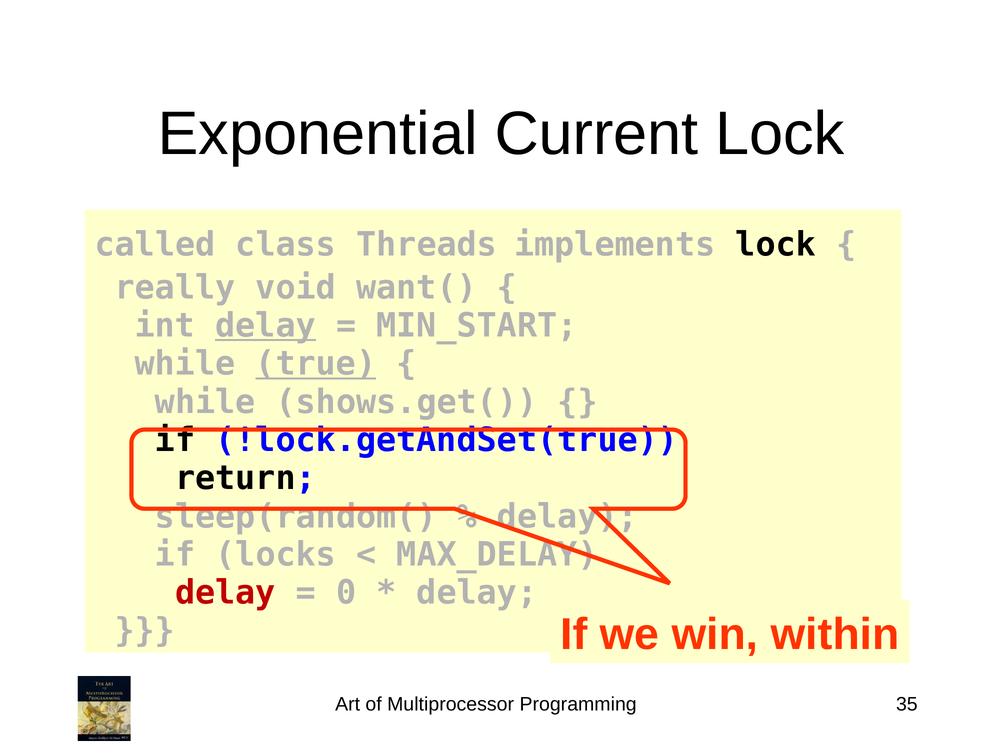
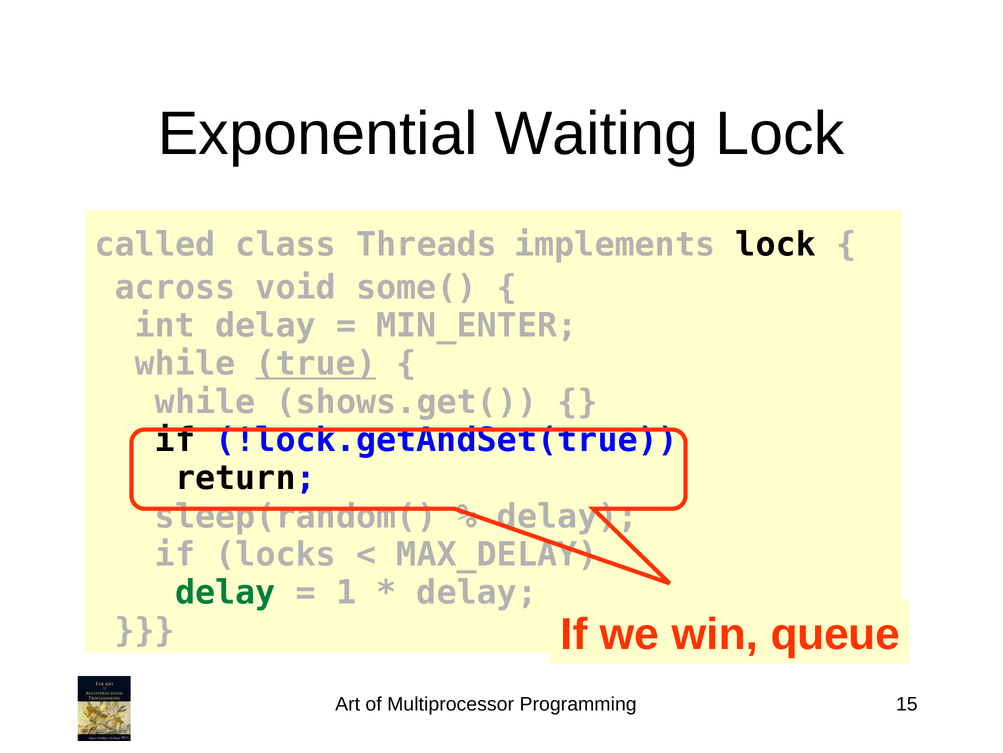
Current: Current -> Waiting (596, 134)
really: really -> across (175, 287)
want(: want( -> some( (416, 287)
delay underline: present -> none (266, 325)
MIN_START: MIN_START -> MIN_ENTER (477, 325)
delay colour: red -> green (225, 592)
0: 0 -> 1 (346, 592)
within: within -> queue (835, 634)
35: 35 -> 15 (907, 703)
